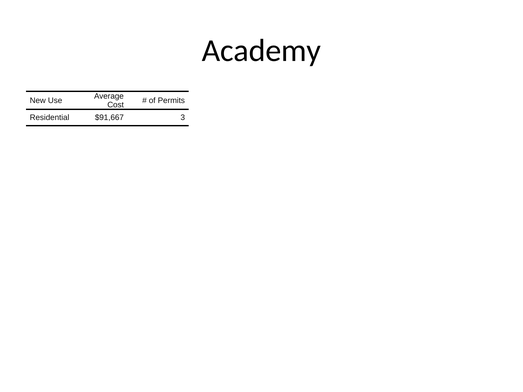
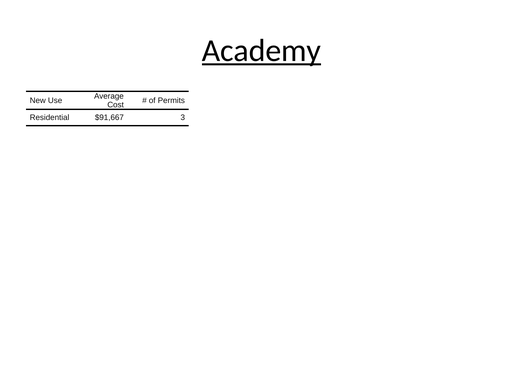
Academy underline: none -> present (261, 51)
